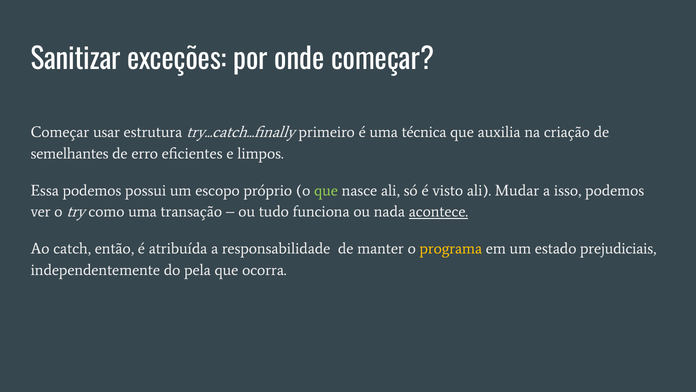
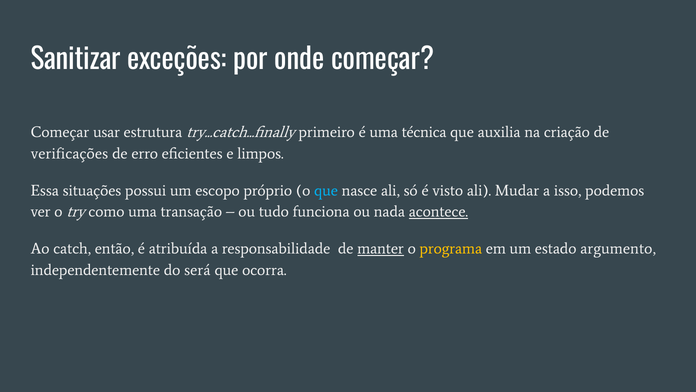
semelhantes: semelhantes -> verificações (69, 153)
Essa podemos: podemos -> situações (92, 190)
que colour: light green -> light blue (326, 190)
manter underline: none -> present (381, 248)
prejudiciais: prejudiciais -> argumento (618, 248)
pela: pela -> será (197, 270)
